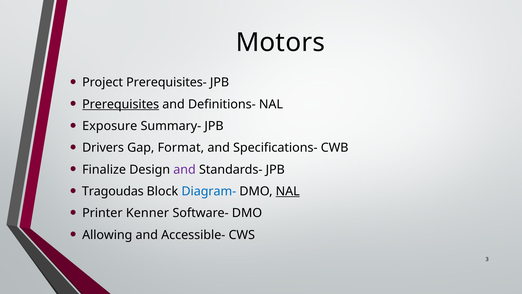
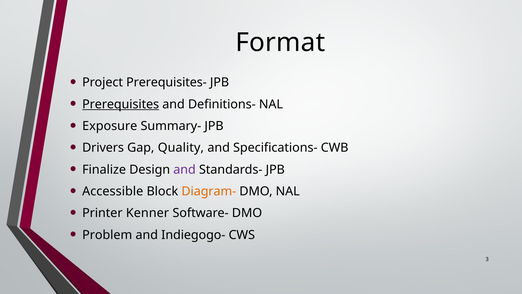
Motors: Motors -> Format (280, 42)
Format: Format -> Quality (181, 148)
Tragoudas: Tragoudas -> Accessible (113, 191)
Diagram- colour: blue -> orange (209, 191)
NAL underline: present -> none (288, 191)
Allowing: Allowing -> Problem (107, 235)
Accessible-: Accessible- -> Indiegogo- (193, 235)
